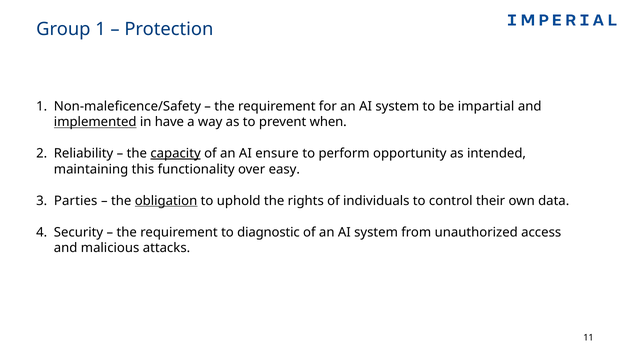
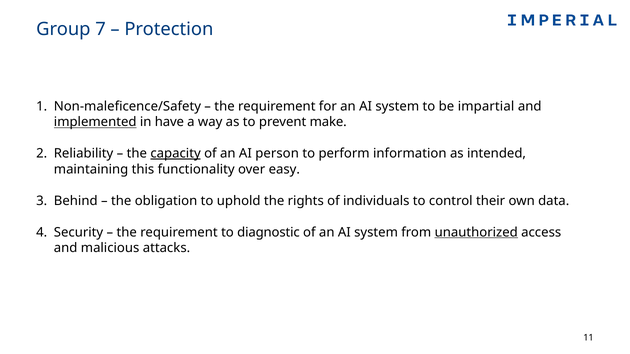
Group 1: 1 -> 7 (101, 29)
when: when -> make (328, 122)
ensure: ensure -> person (277, 154)
opportunity: opportunity -> information (410, 154)
Parties: Parties -> Behind (76, 201)
obligation underline: present -> none (166, 201)
unauthorized underline: none -> present (476, 232)
